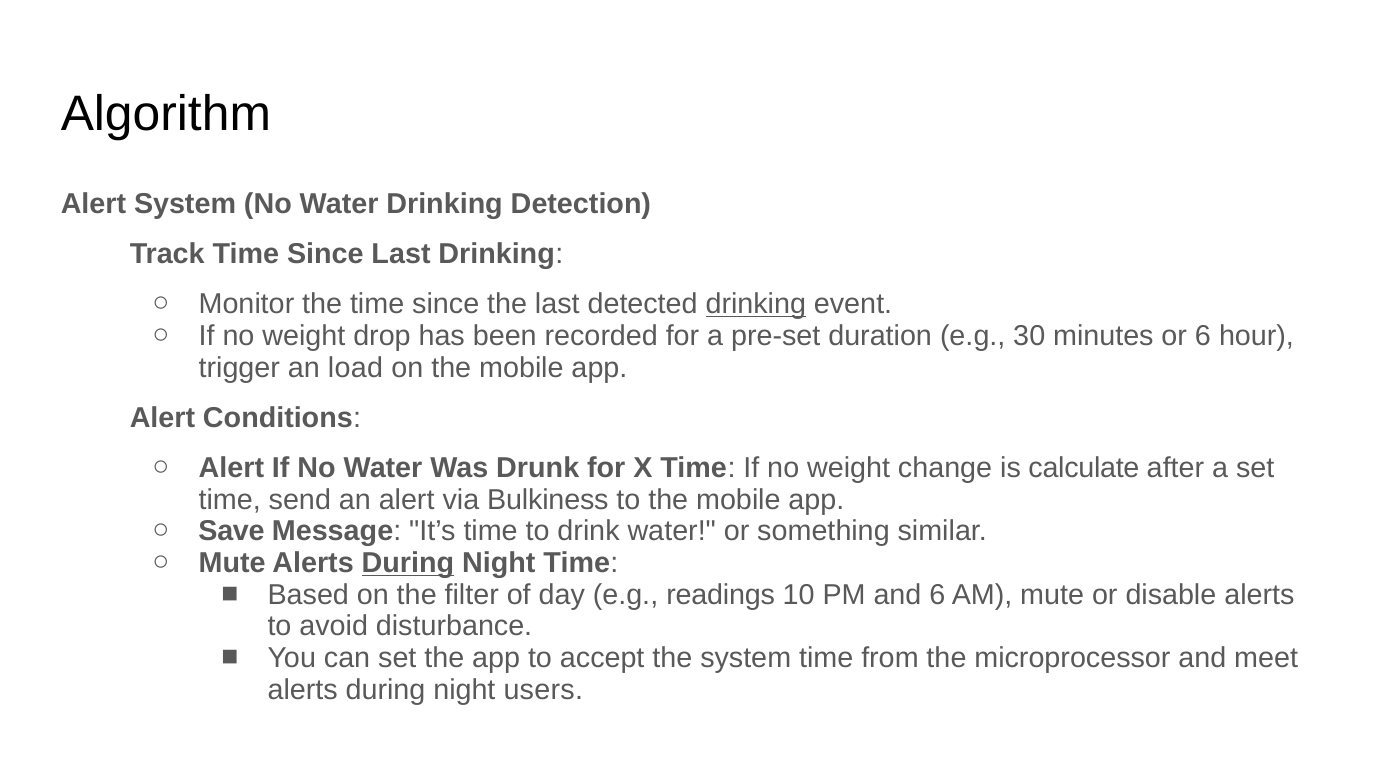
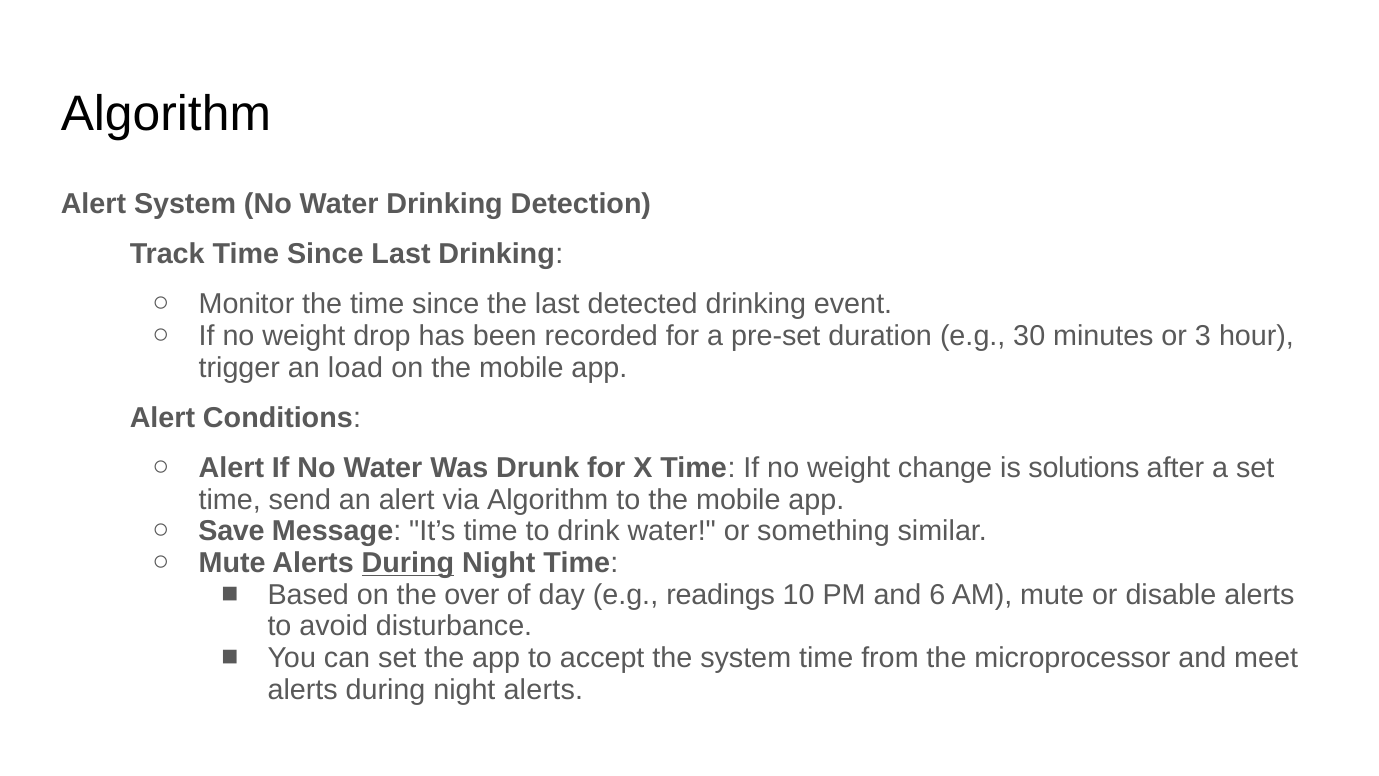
drinking underline: present -> none (756, 304)
or 6: 6 -> 3 (1203, 336)
calculate: calculate -> solutions (1084, 468)
via Bulkiness: Bulkiness -> Algorithm (548, 499)
filter: filter -> over (472, 595)
night users: users -> alerts (543, 690)
